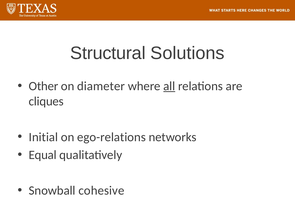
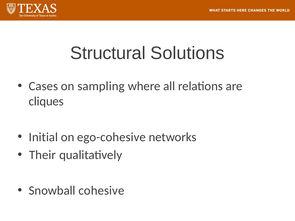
Other: Other -> Cases (43, 86)
diameter: diameter -> sampling (101, 86)
all underline: present -> none (169, 86)
ego-relations: ego-relations -> ego-cohesive (111, 137)
Equal: Equal -> Their (43, 155)
